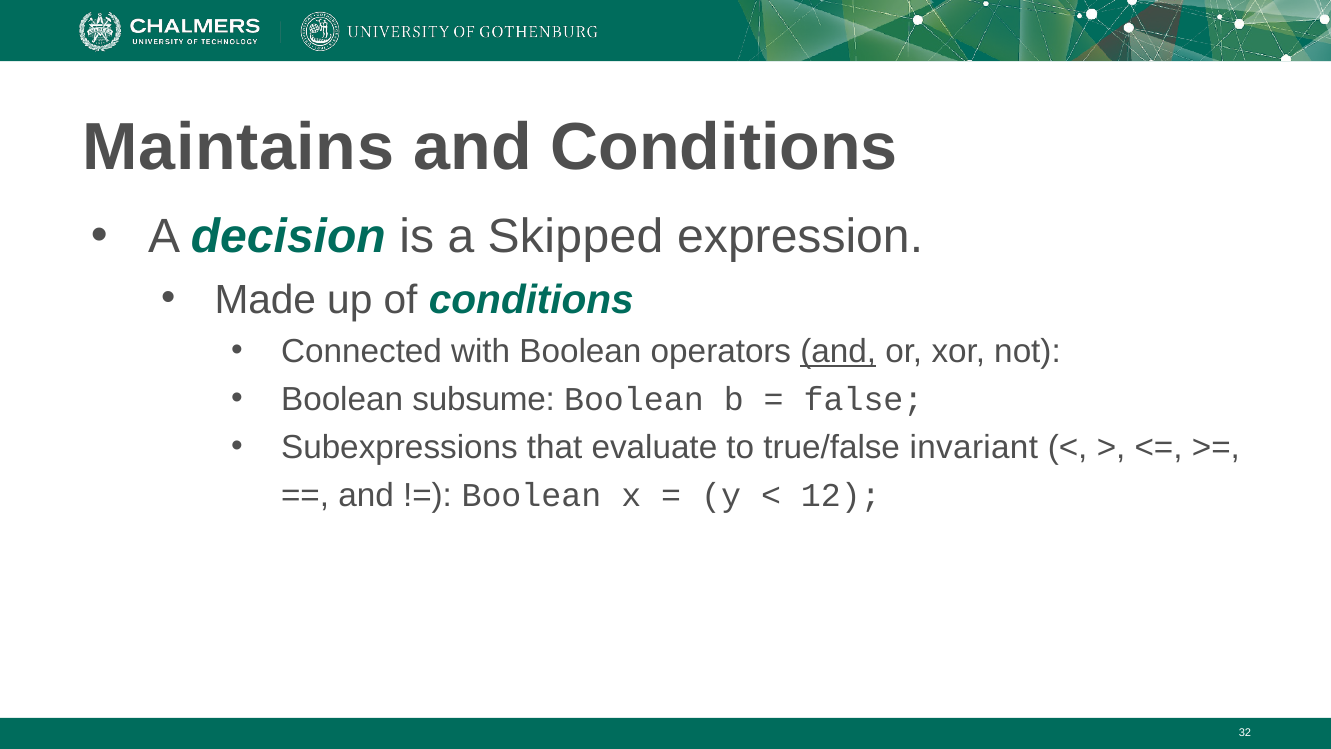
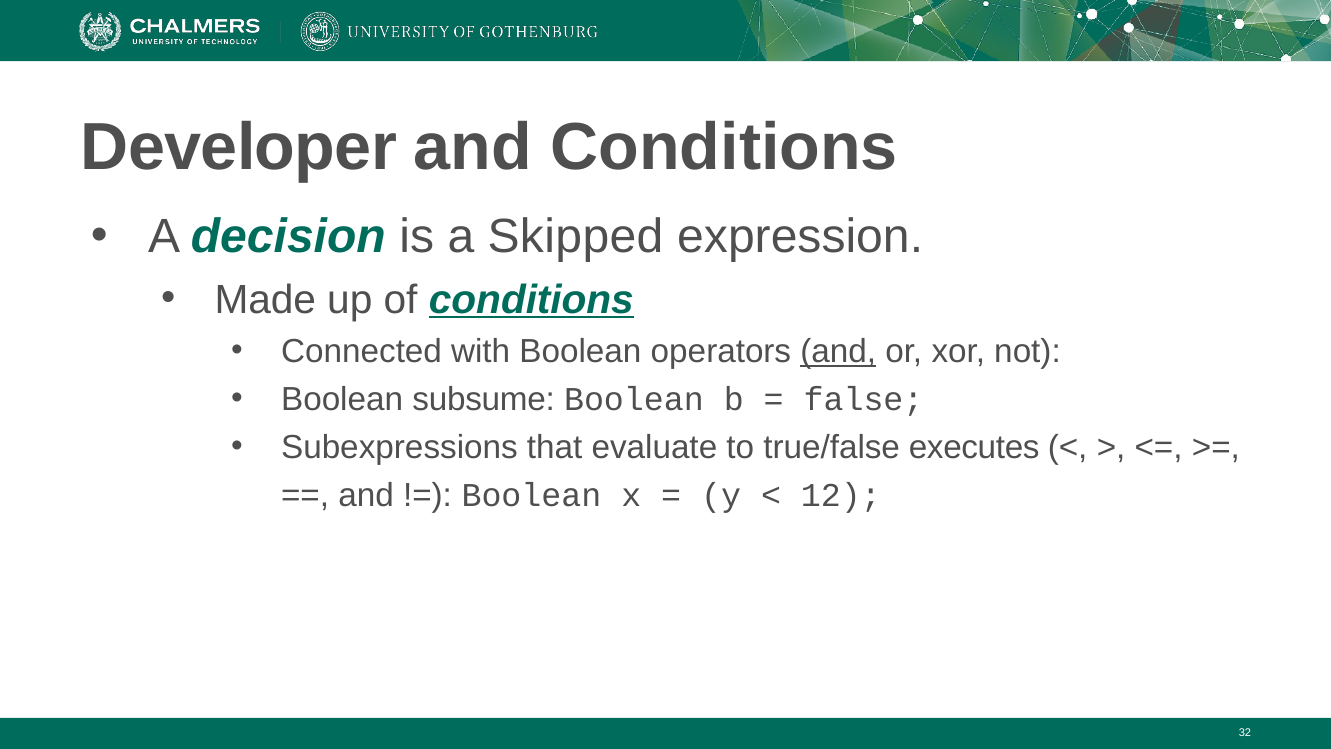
Maintains: Maintains -> Developer (239, 147)
conditions underline: none -> present (531, 299)
invariant: invariant -> executes (974, 447)
